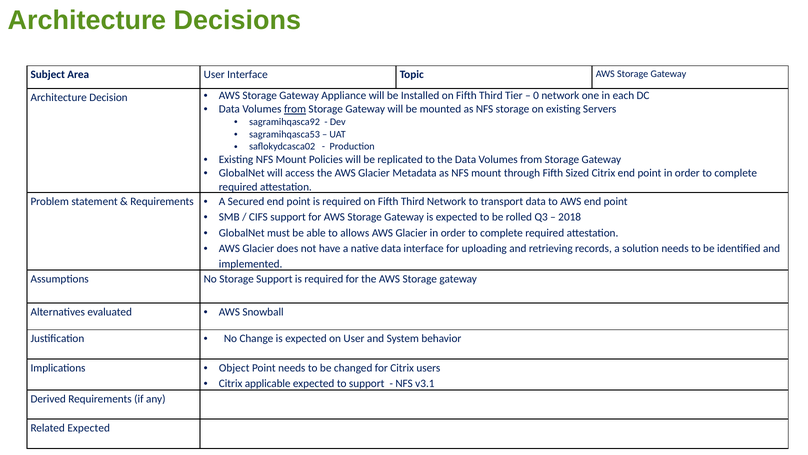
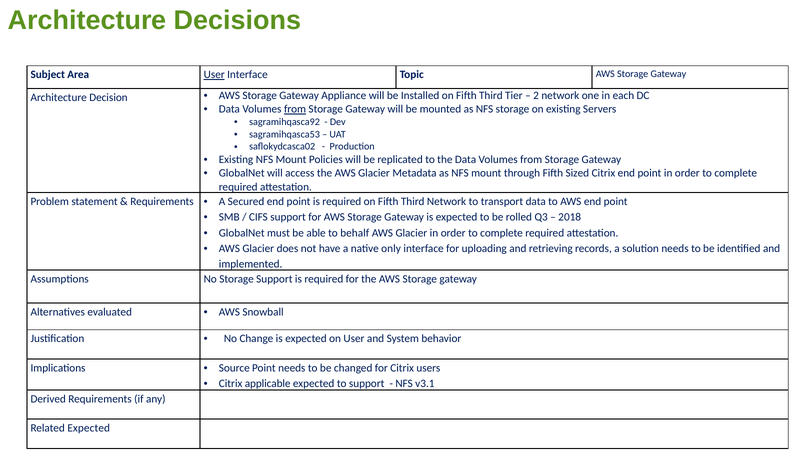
User underline: none -> present (214, 75)
0: 0 -> 2 (536, 95)
allows: allows -> behalf (355, 233)
native data: data -> only (391, 248)
Object: Object -> Source (234, 367)
